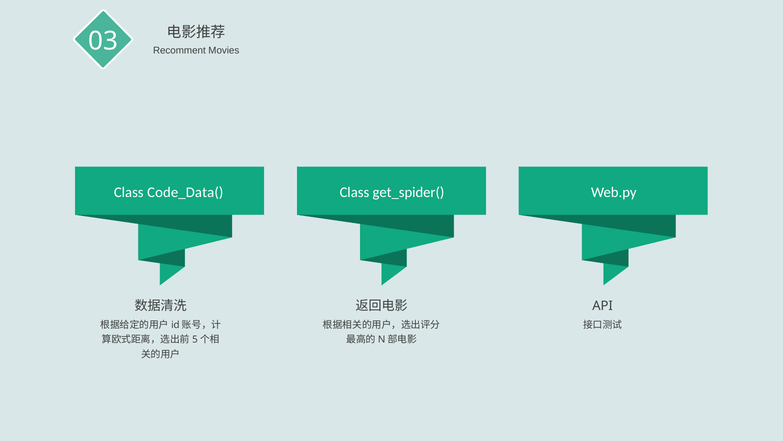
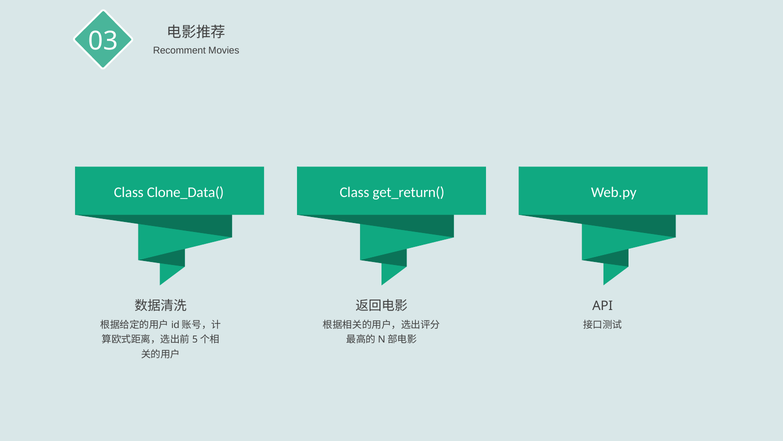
Code_Data(: Code_Data( -> Clone_Data( (185, 192)
get_spider(: get_spider( -> get_return( (409, 192)
